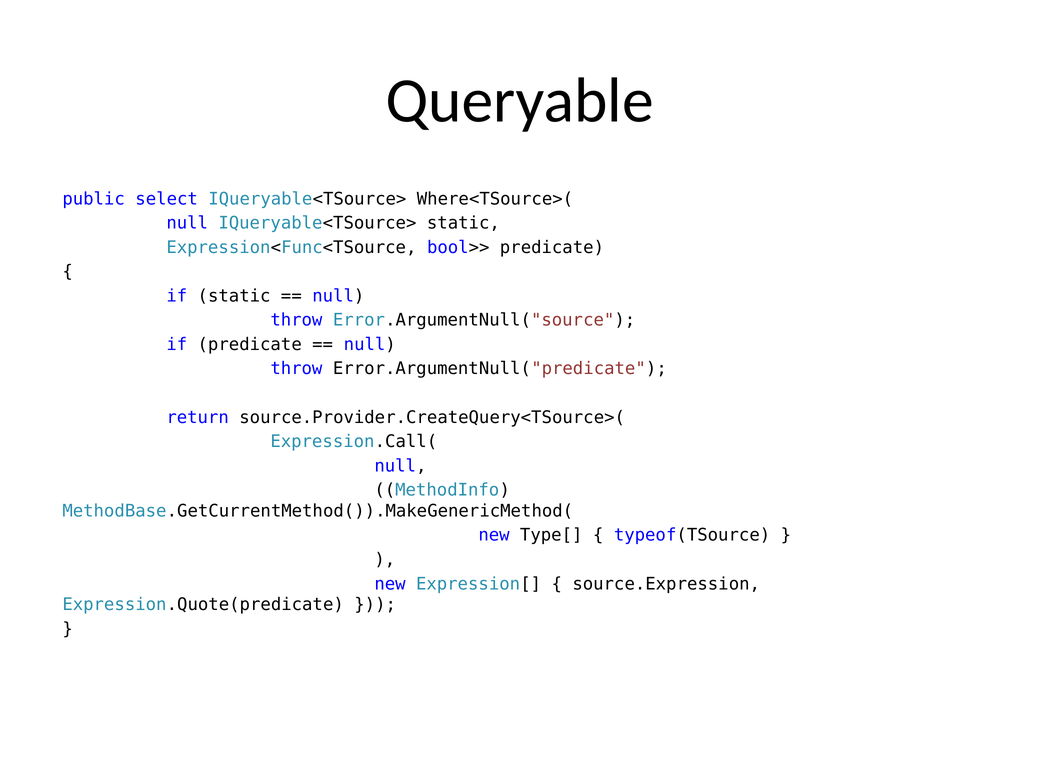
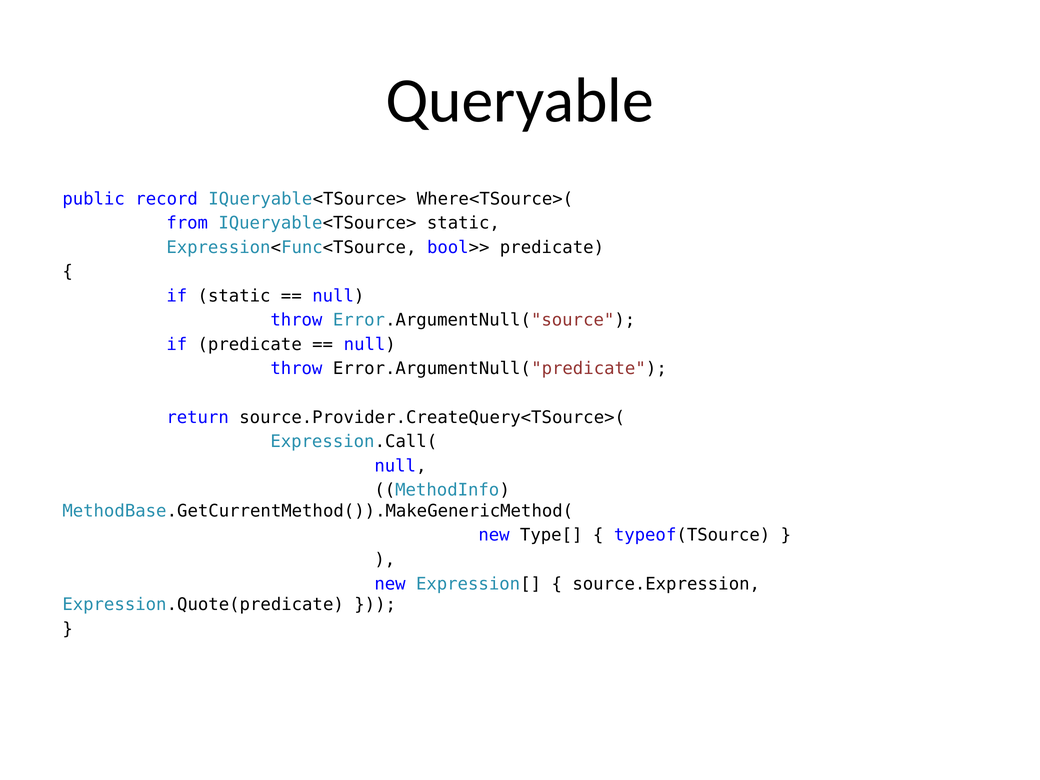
select: select -> record (167, 199)
null: null -> from (187, 223)
